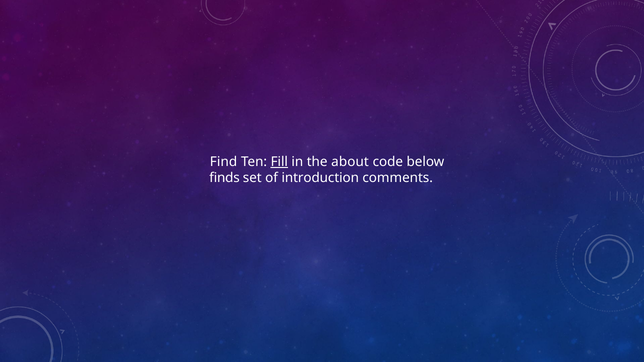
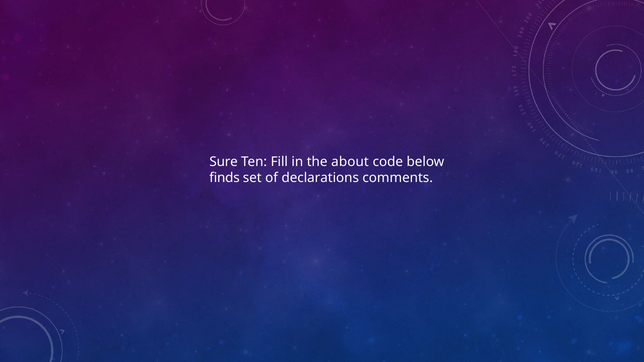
Find: Find -> Sure (224, 162)
Fill underline: present -> none (279, 162)
introduction: introduction -> declarations (320, 178)
